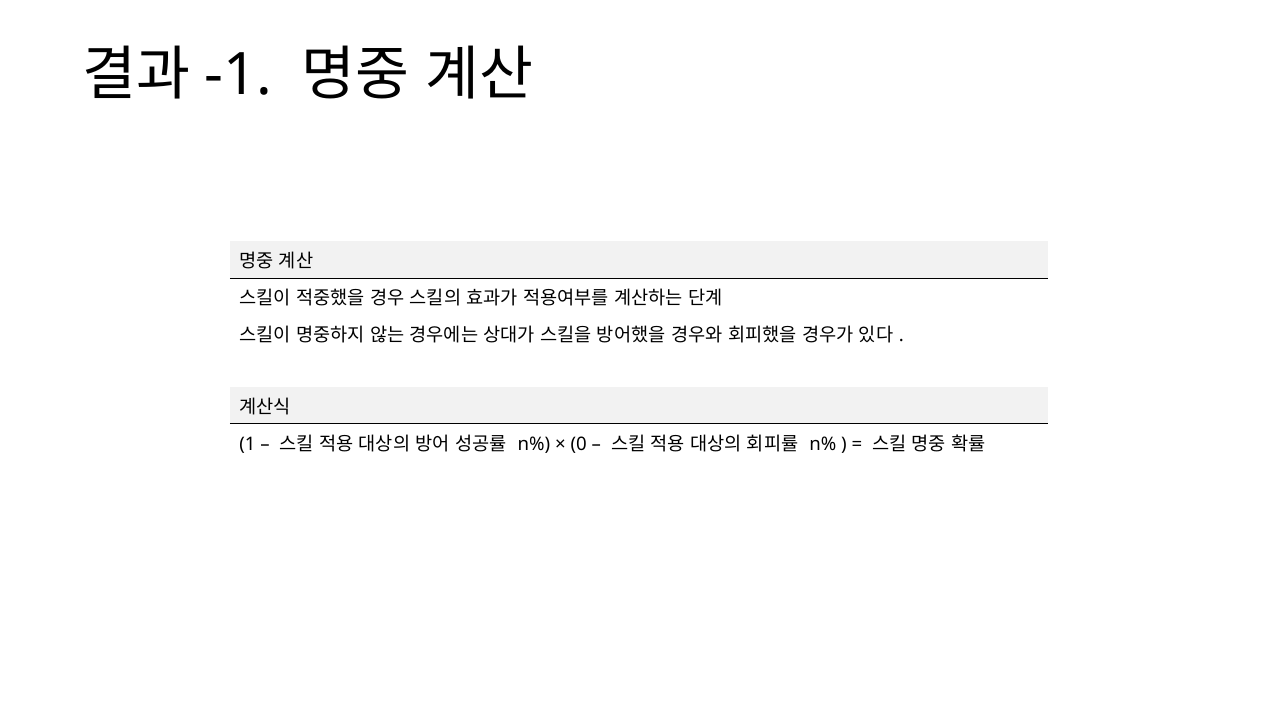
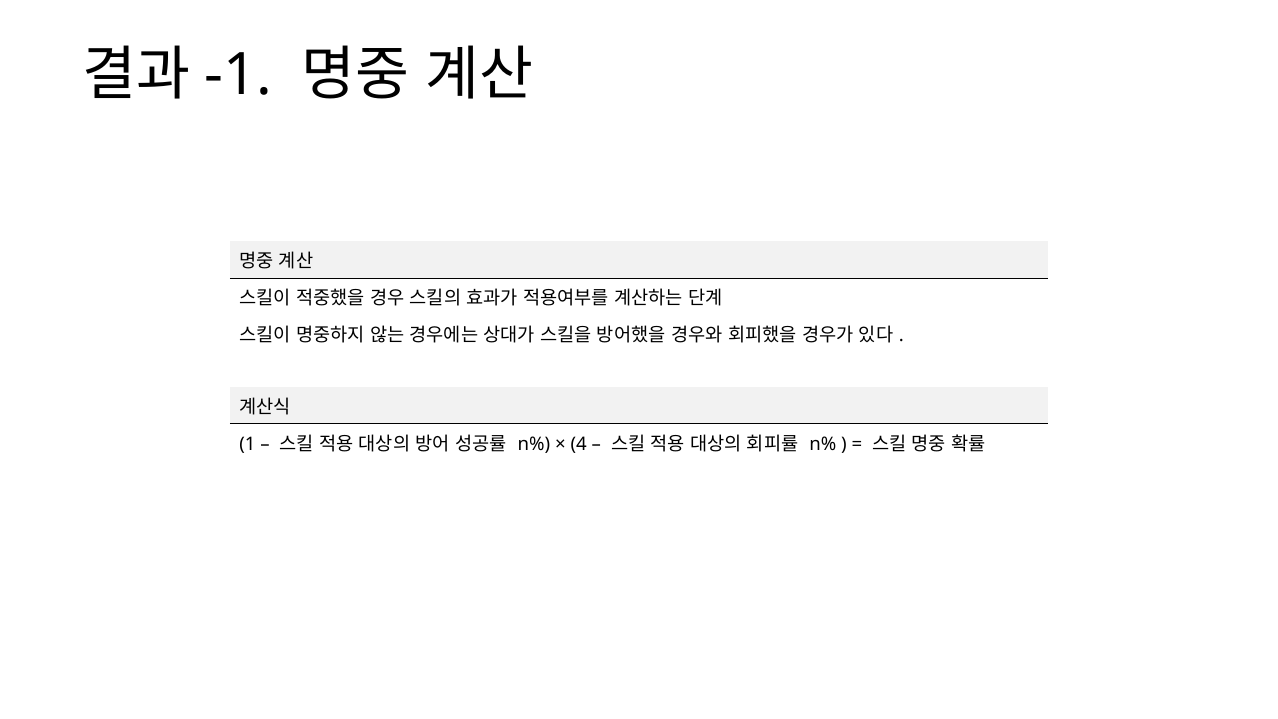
0: 0 -> 4 (579, 444)
